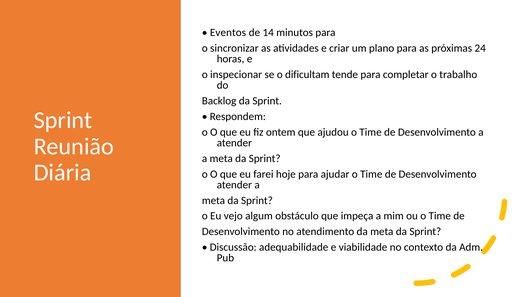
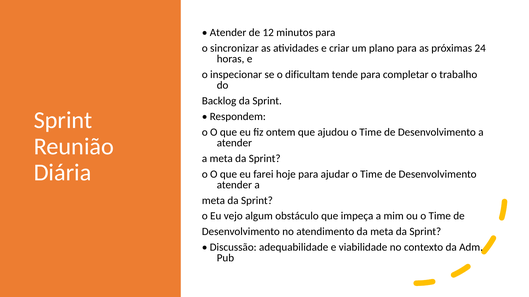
Eventos: Eventos -> Atender (228, 33)
14: 14 -> 12 (268, 33)
